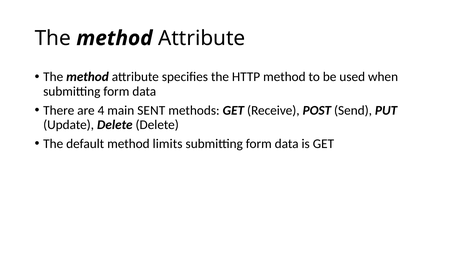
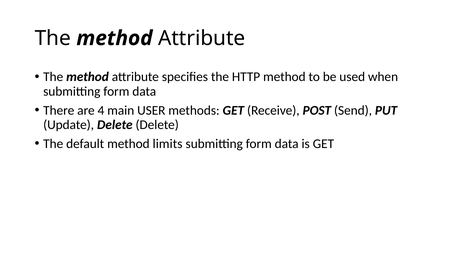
SENT: SENT -> USER (151, 110)
